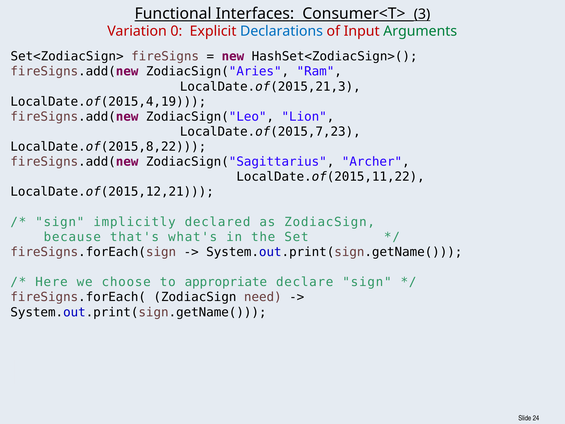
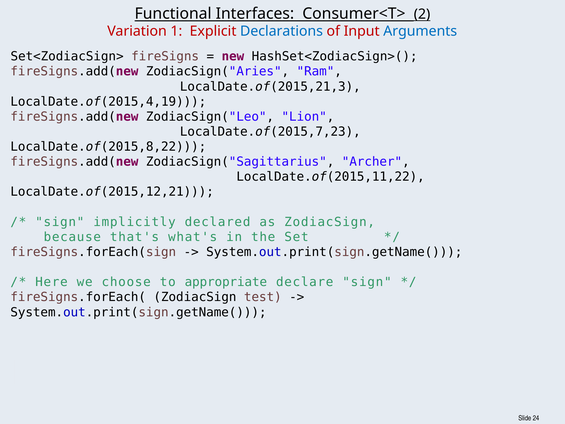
3: 3 -> 2 (422, 14)
0: 0 -> 1 (176, 31)
Arguments colour: green -> blue (420, 31)
need: need -> test (263, 297)
